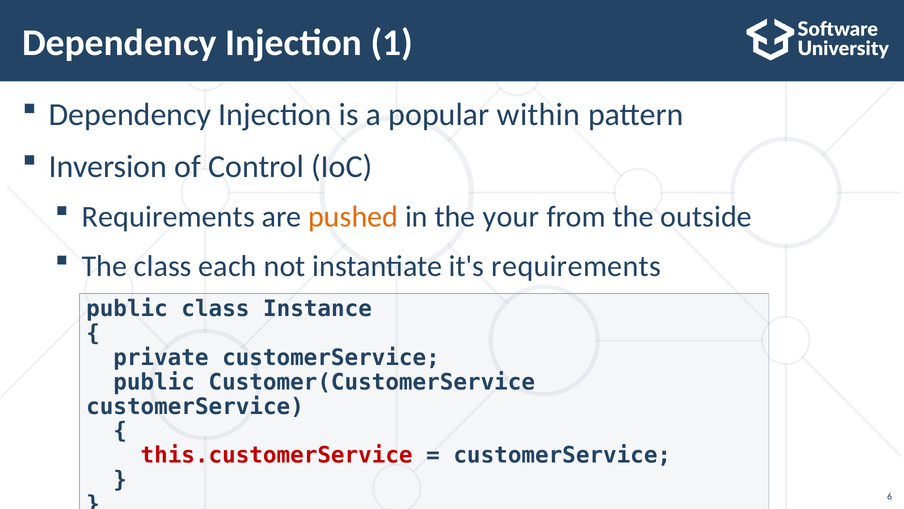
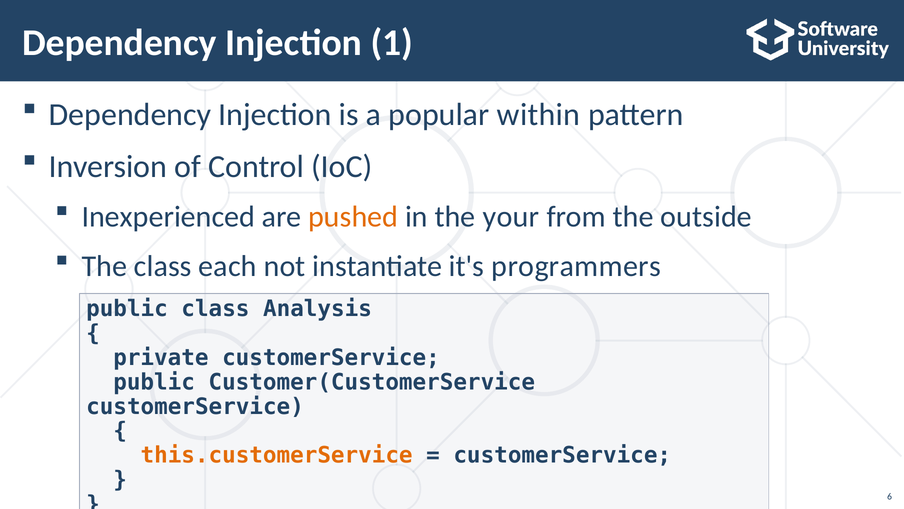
Requirements: Requirements -> Inexperienced (168, 217)
it's requirements: requirements -> programmers (576, 266)
Instance: Instance -> Analysis (317, 309)
this.customerService colour: red -> orange (277, 455)
